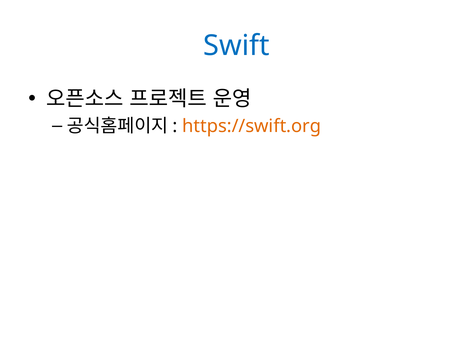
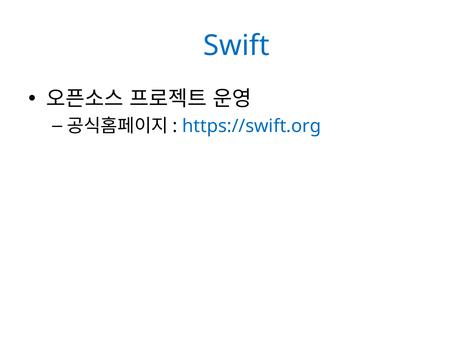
https://swift.org colour: orange -> blue (252, 126)
